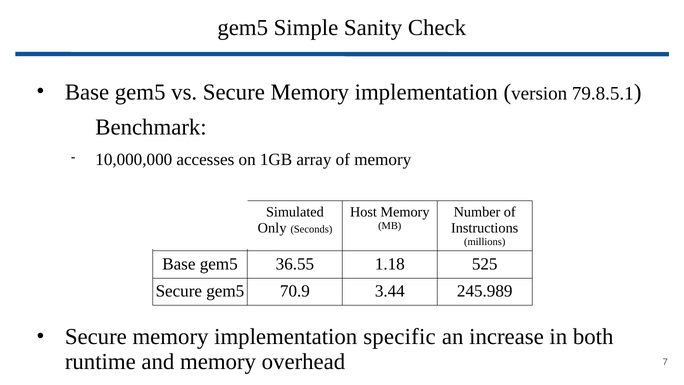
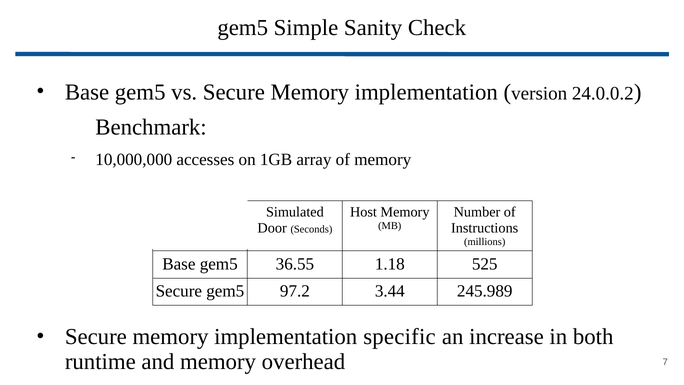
79.8.5.1: 79.8.5.1 -> 24.0.0.2 (603, 93)
Only: Only -> Door (272, 228)
70.9: 70.9 -> 97.2 (295, 291)
